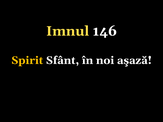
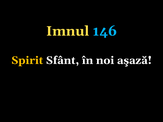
146 colour: white -> light blue (105, 31)
